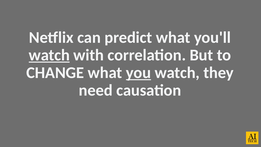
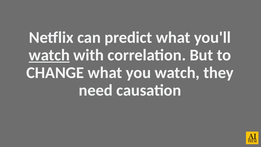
you underline: present -> none (138, 73)
